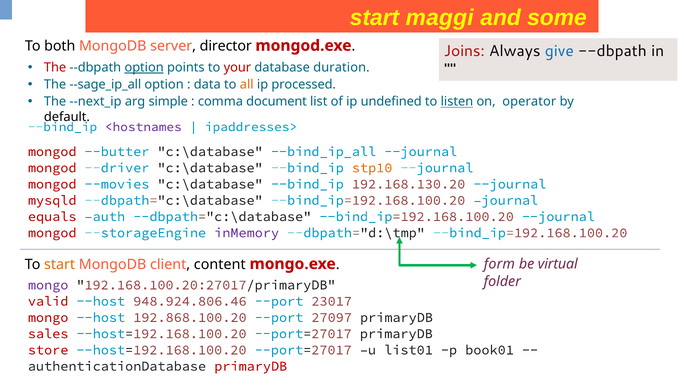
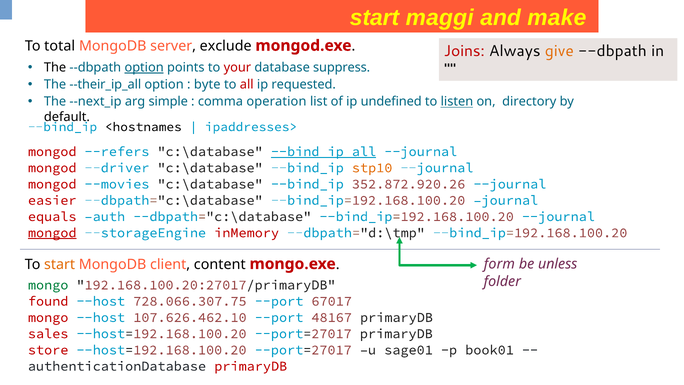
some: some -> make (557, 18)
both: both -> total (60, 46)
director: director -> exclude (226, 46)
give colour: blue -> orange (559, 51)
The colour: red -> black (55, 67)
duration: duration -> suppress (342, 67)
--sage_ip_all: --sage_ip_all -> --their_ip_all (105, 85)
data: data -> byte (207, 85)
all colour: orange -> red (247, 85)
processed: processed -> requested (304, 85)
document: document -> operation (276, 102)
operator: operator -> directory (529, 102)
<hostnames colour: purple -> black (143, 127)
--butter: --butter -> --refers (117, 151)
--bind_ip_all underline: none -> present (324, 151)
192.168.130.20: 192.168.130.20 -> 352.872.920.26 (409, 184)
mysqld: mysqld -> easier (52, 200)
mongod underline: none -> present (52, 233)
inMemory colour: purple -> red (247, 233)
virtual: virtual -> unless (558, 264)
mongo colour: purple -> green (48, 285)
valid: valid -> found (48, 301)
948.924.806.46: 948.924.806.46 -> 728.066.307.75 (190, 301)
23017: 23017 -> 67017 (332, 301)
192.868.100.20: 192.868.100.20 -> 107.626.462.10 (190, 317)
27097: 27097 -> 48167 (332, 317)
list01: list01 -> sage01 (409, 350)
